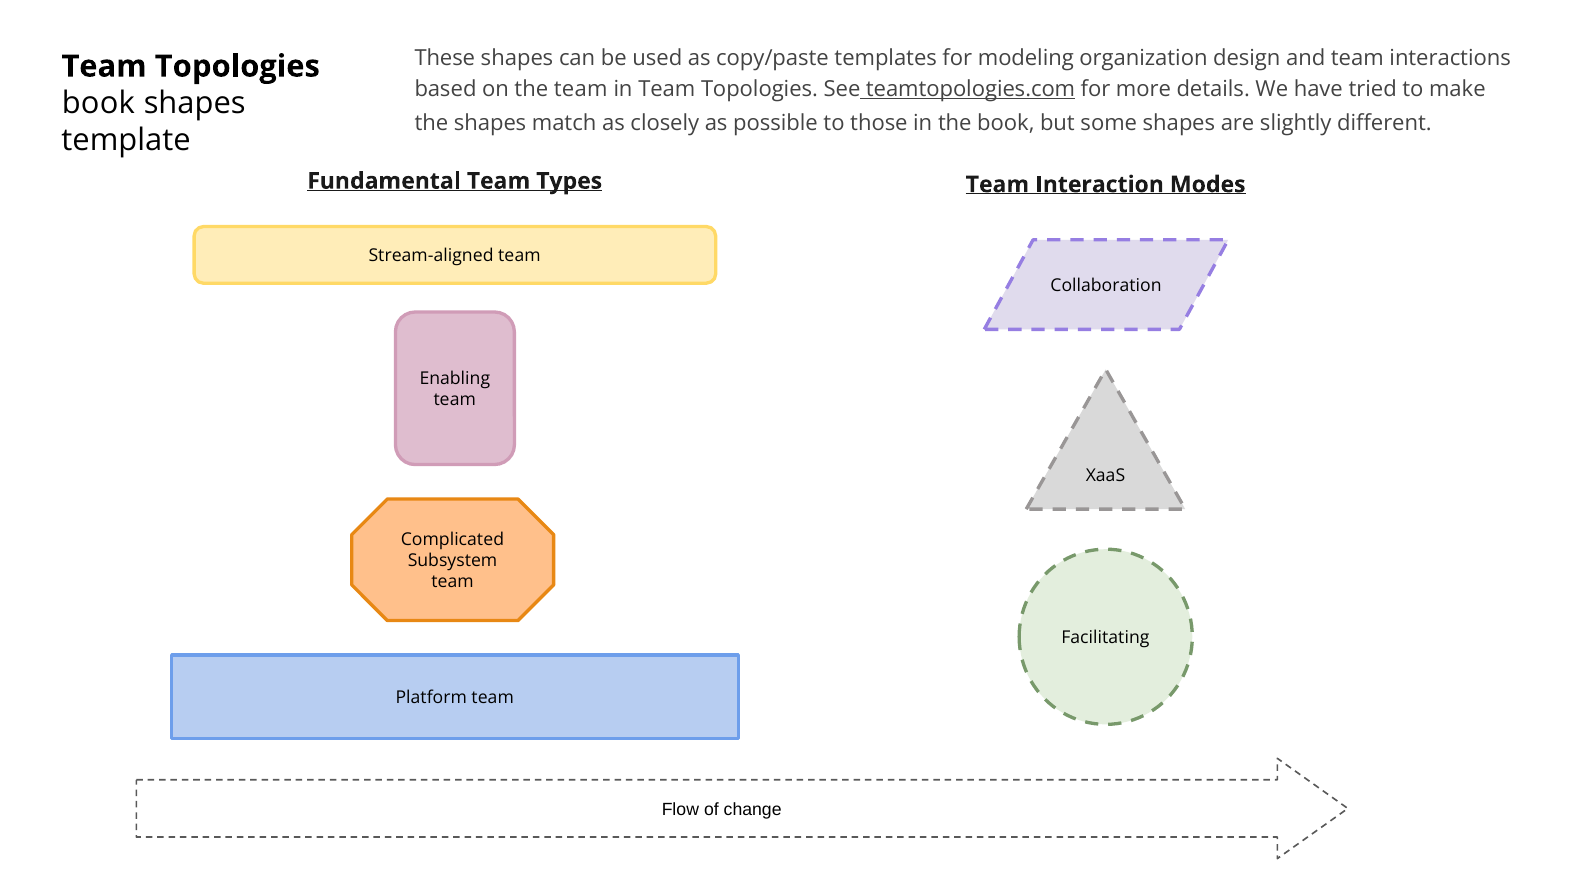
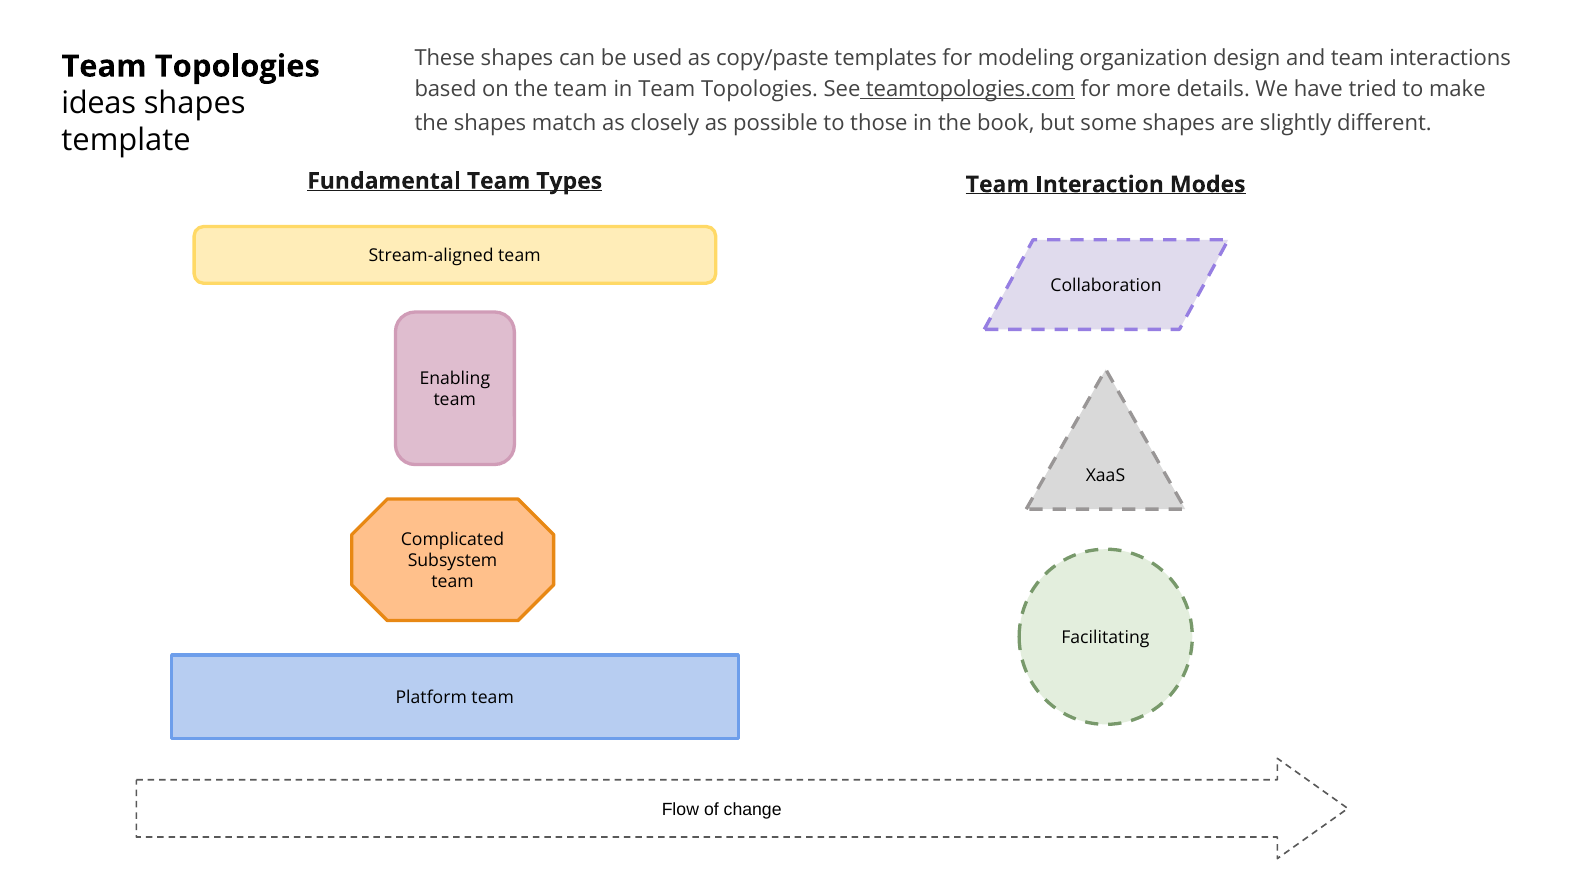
book: book -> ideas (99, 103)
